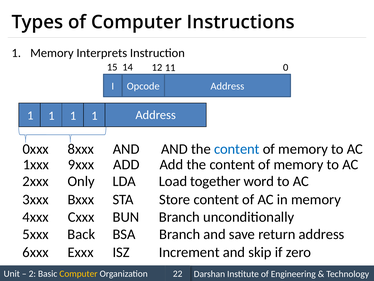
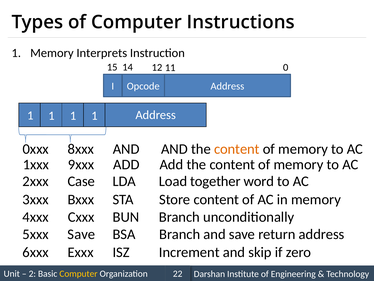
content colour: blue -> orange (237, 149)
Only: Only -> Case (81, 181)
Back: Back -> Save (81, 234)
